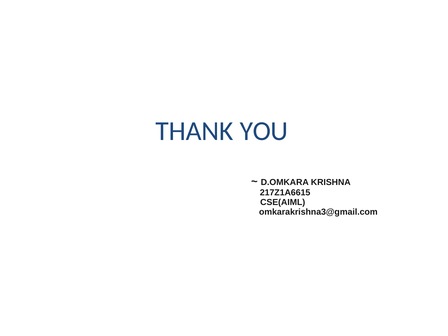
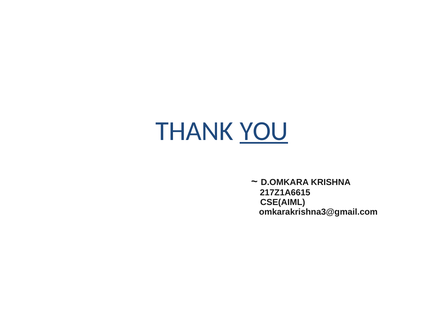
YOU underline: none -> present (264, 131)
